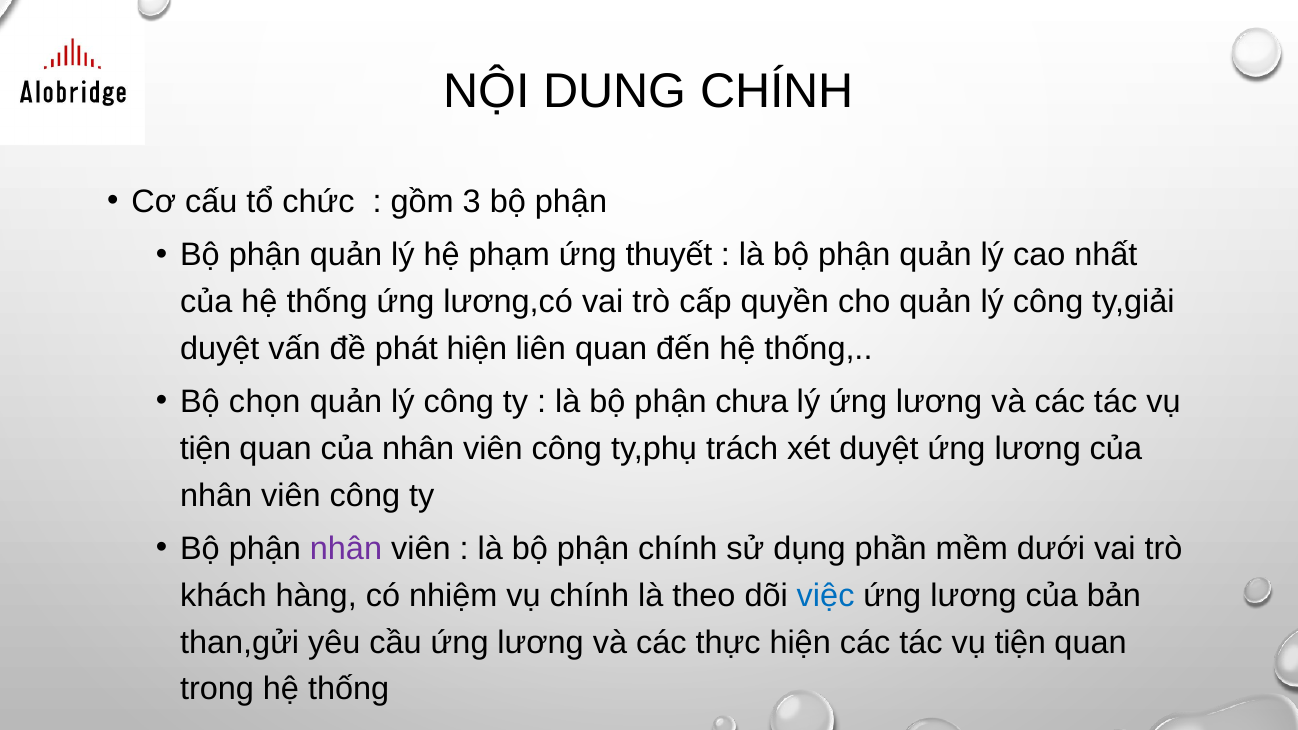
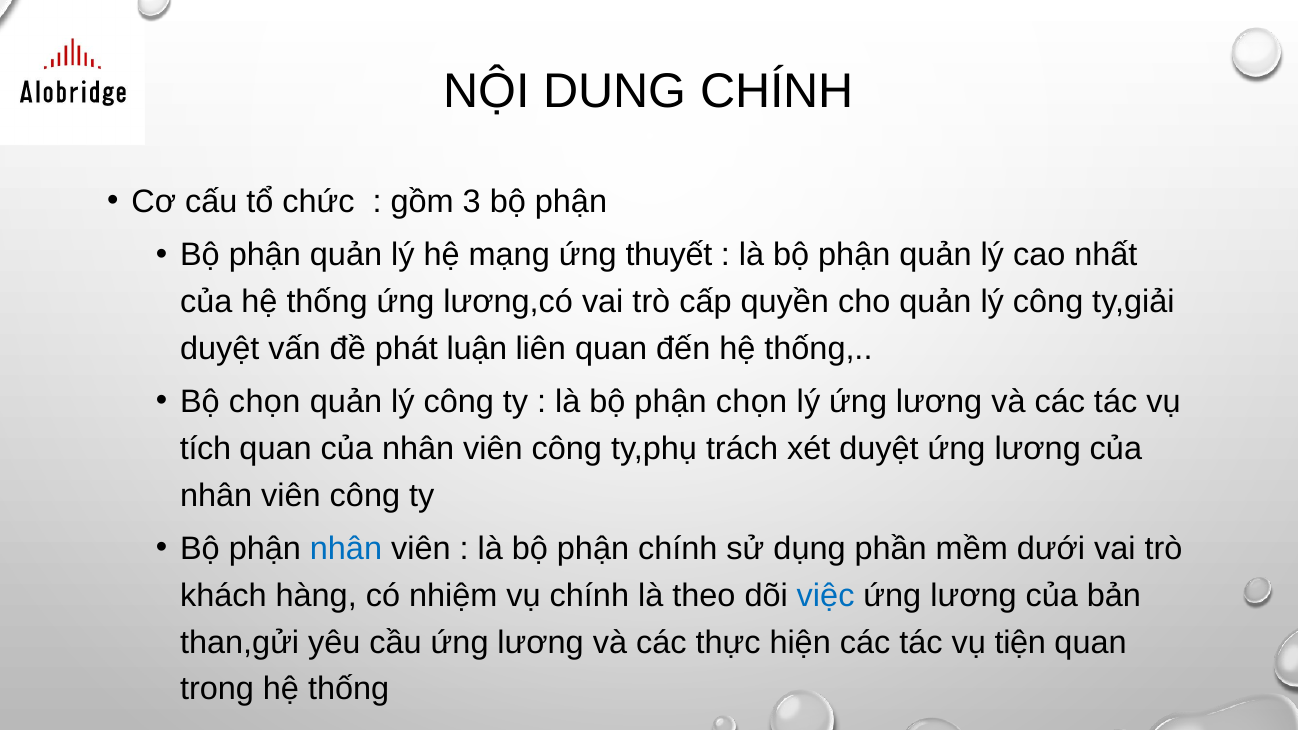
phạm: phạm -> mạng (509, 255)
phát hiện: hiện -> luận (477, 349)
phận chưa: chưa -> chọn (752, 402)
tiện: tiện -> tích (206, 449)
nhân colour: purple -> blue (346, 549)
